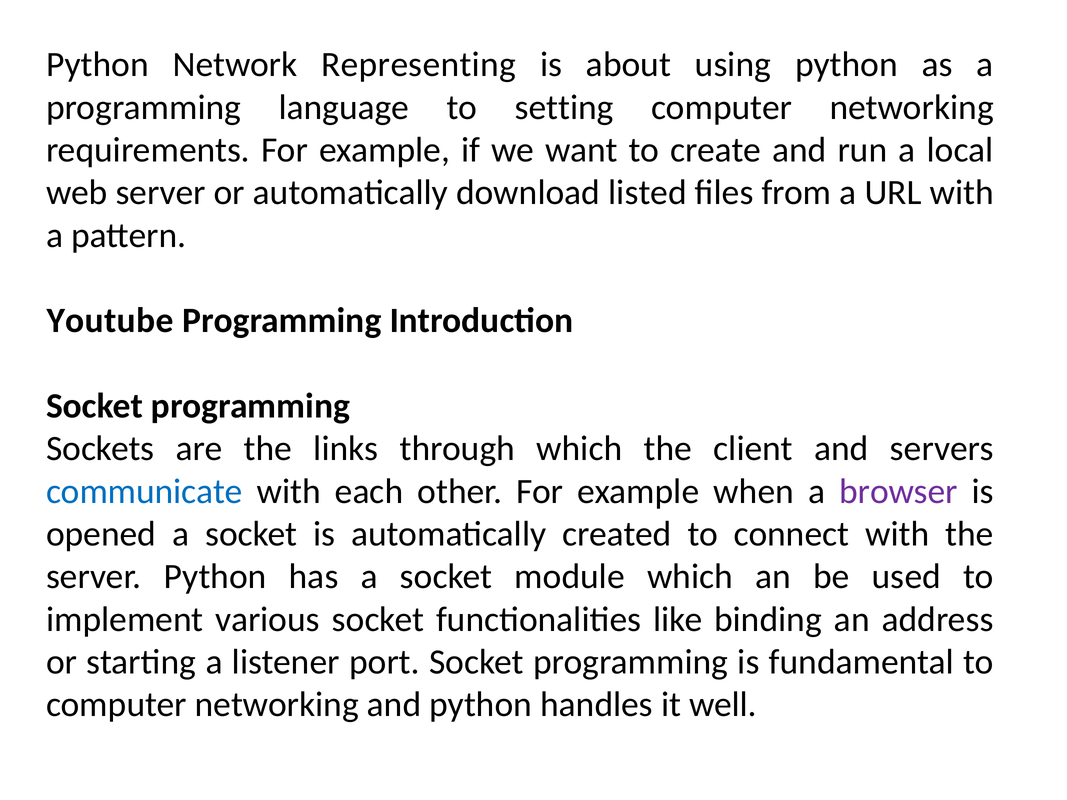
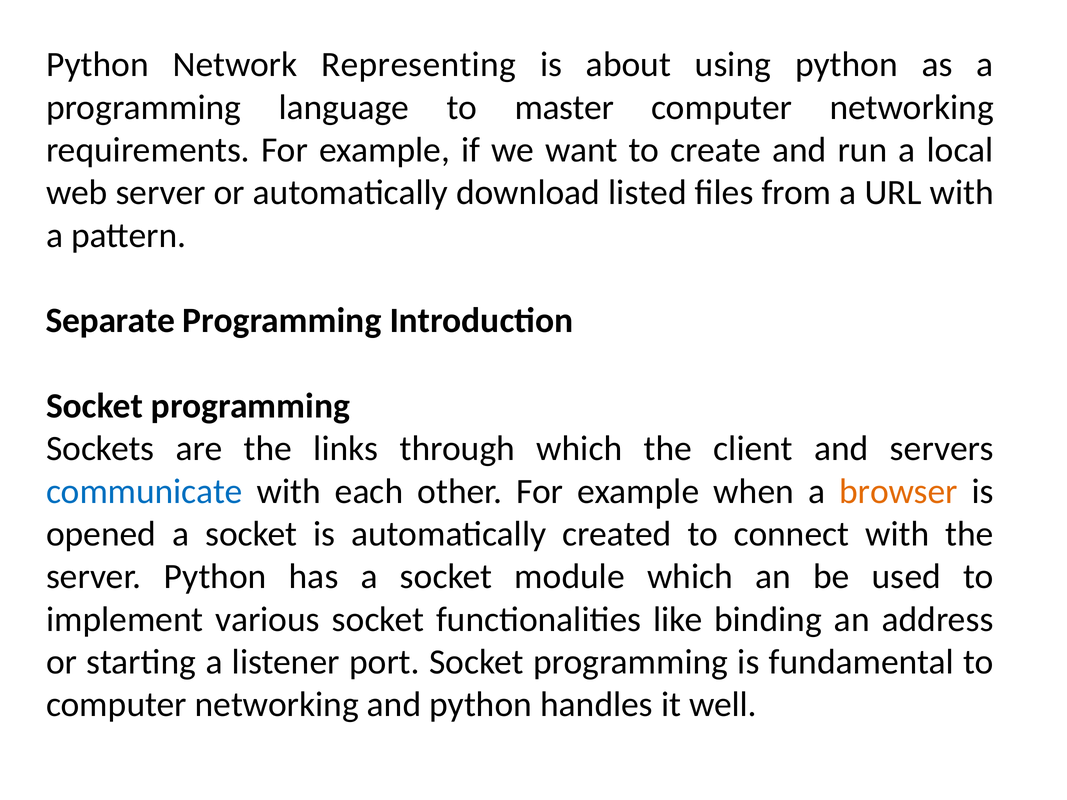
setting: setting -> master (564, 107)
Youtube: Youtube -> Separate (110, 321)
browser colour: purple -> orange (898, 491)
